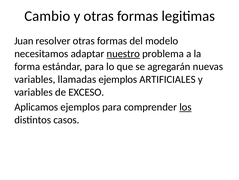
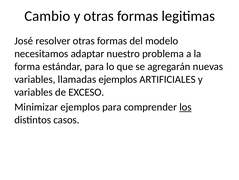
Juan: Juan -> José (24, 41)
nuestro underline: present -> none (123, 54)
Aplicamos: Aplicamos -> Minimizar (36, 107)
